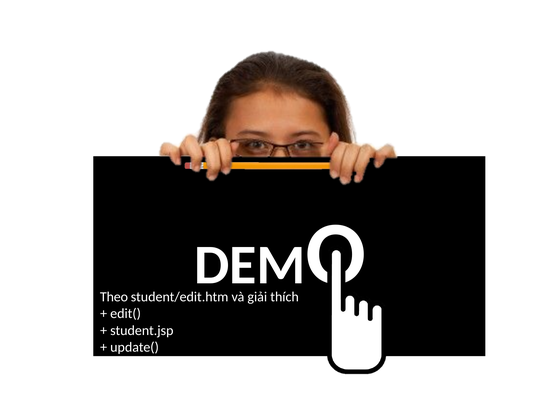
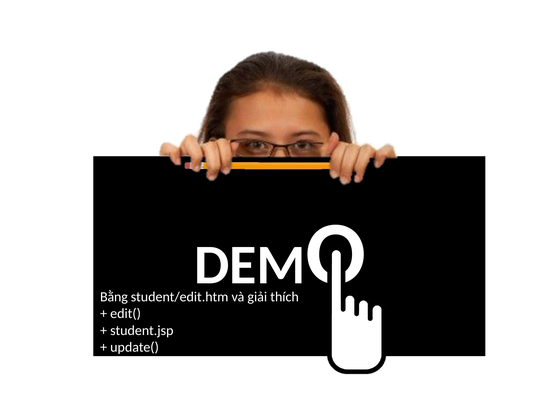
Theo: Theo -> Bằng (114, 297)
